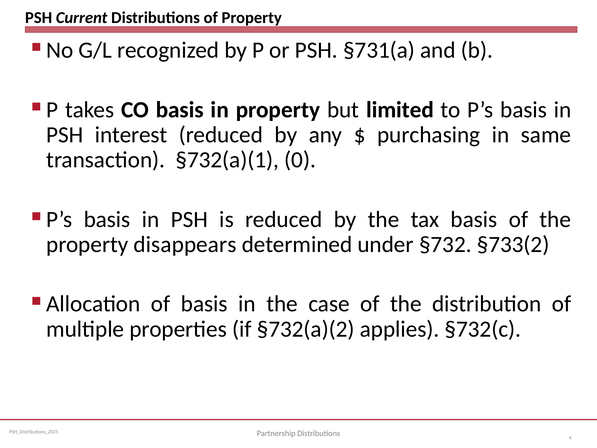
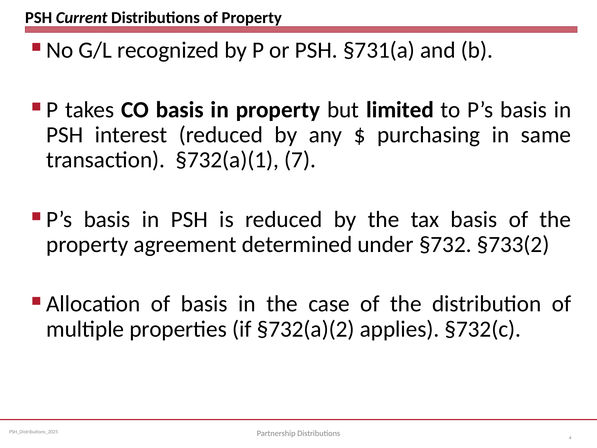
0: 0 -> 7 (300, 160)
disappears: disappears -> agreement (185, 244)
